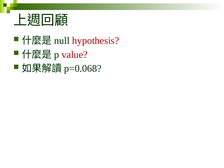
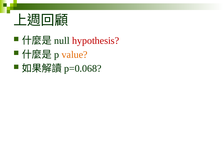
value colour: red -> orange (75, 55)
